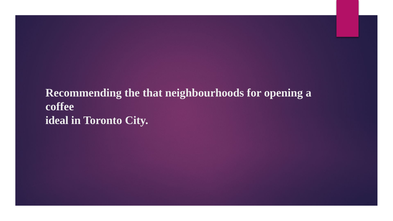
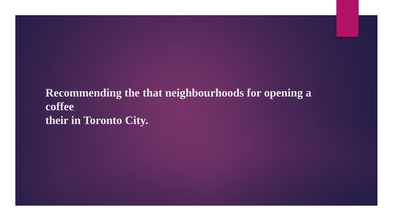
ideal: ideal -> their (57, 120)
